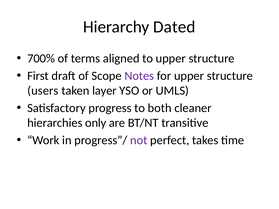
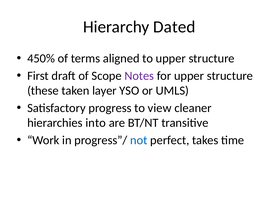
700%: 700% -> 450% (41, 59)
users: users -> these (43, 91)
both: both -> view (160, 108)
only: only -> into (96, 123)
not colour: purple -> blue (139, 140)
